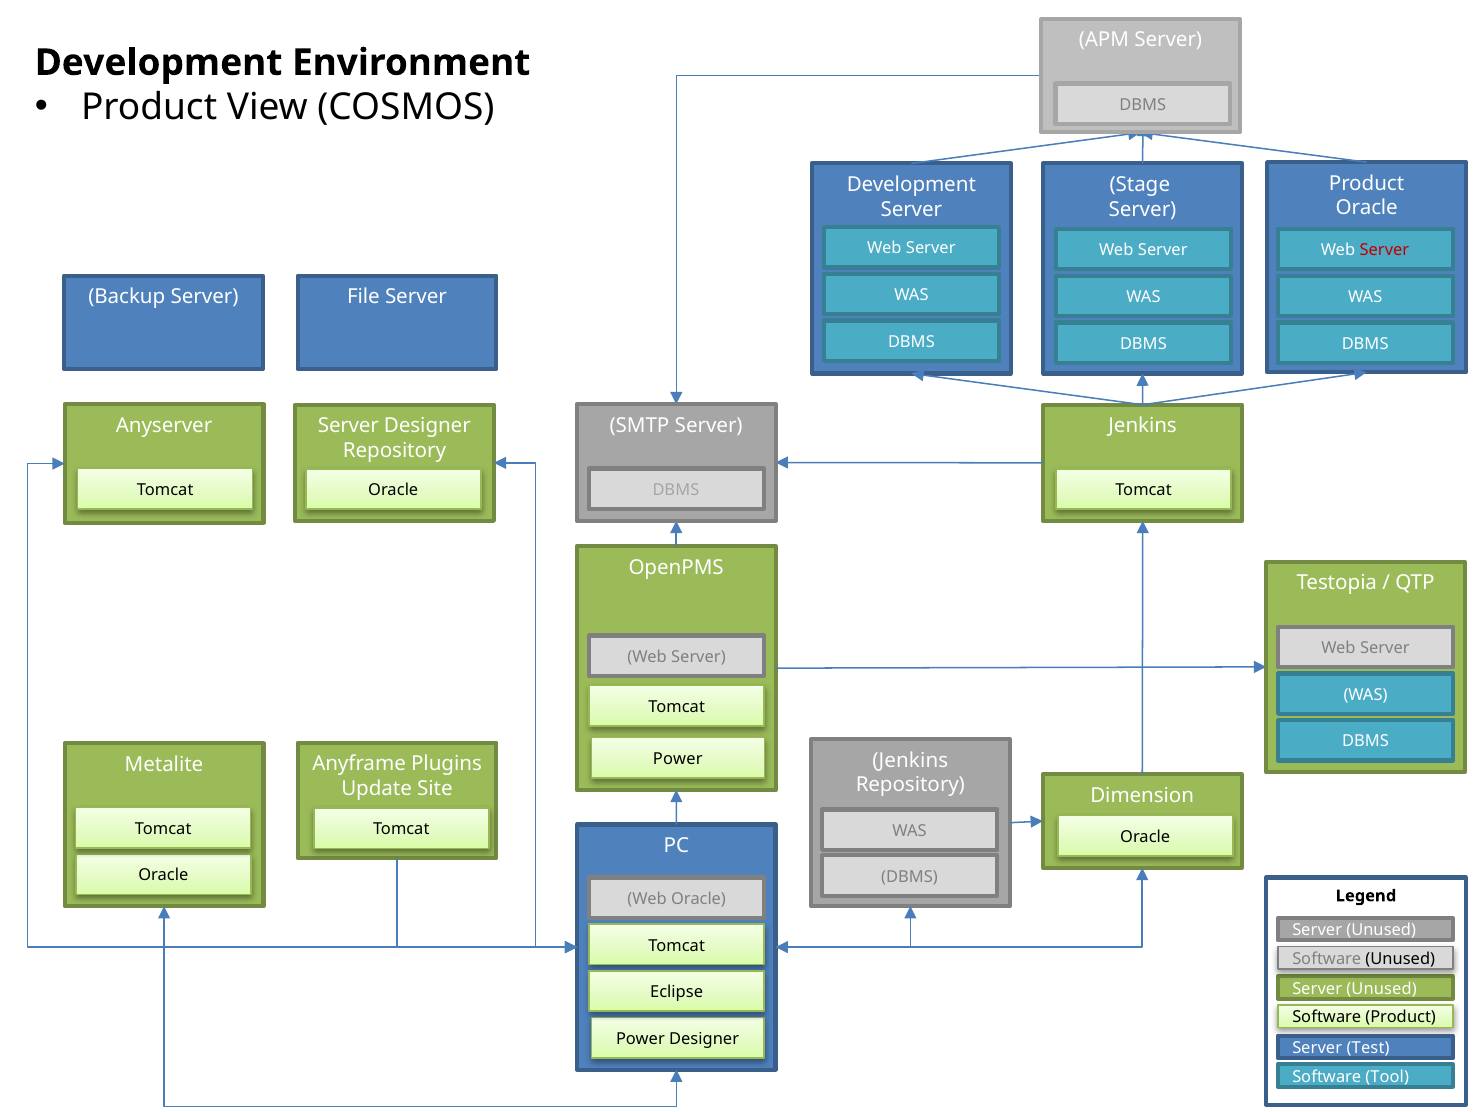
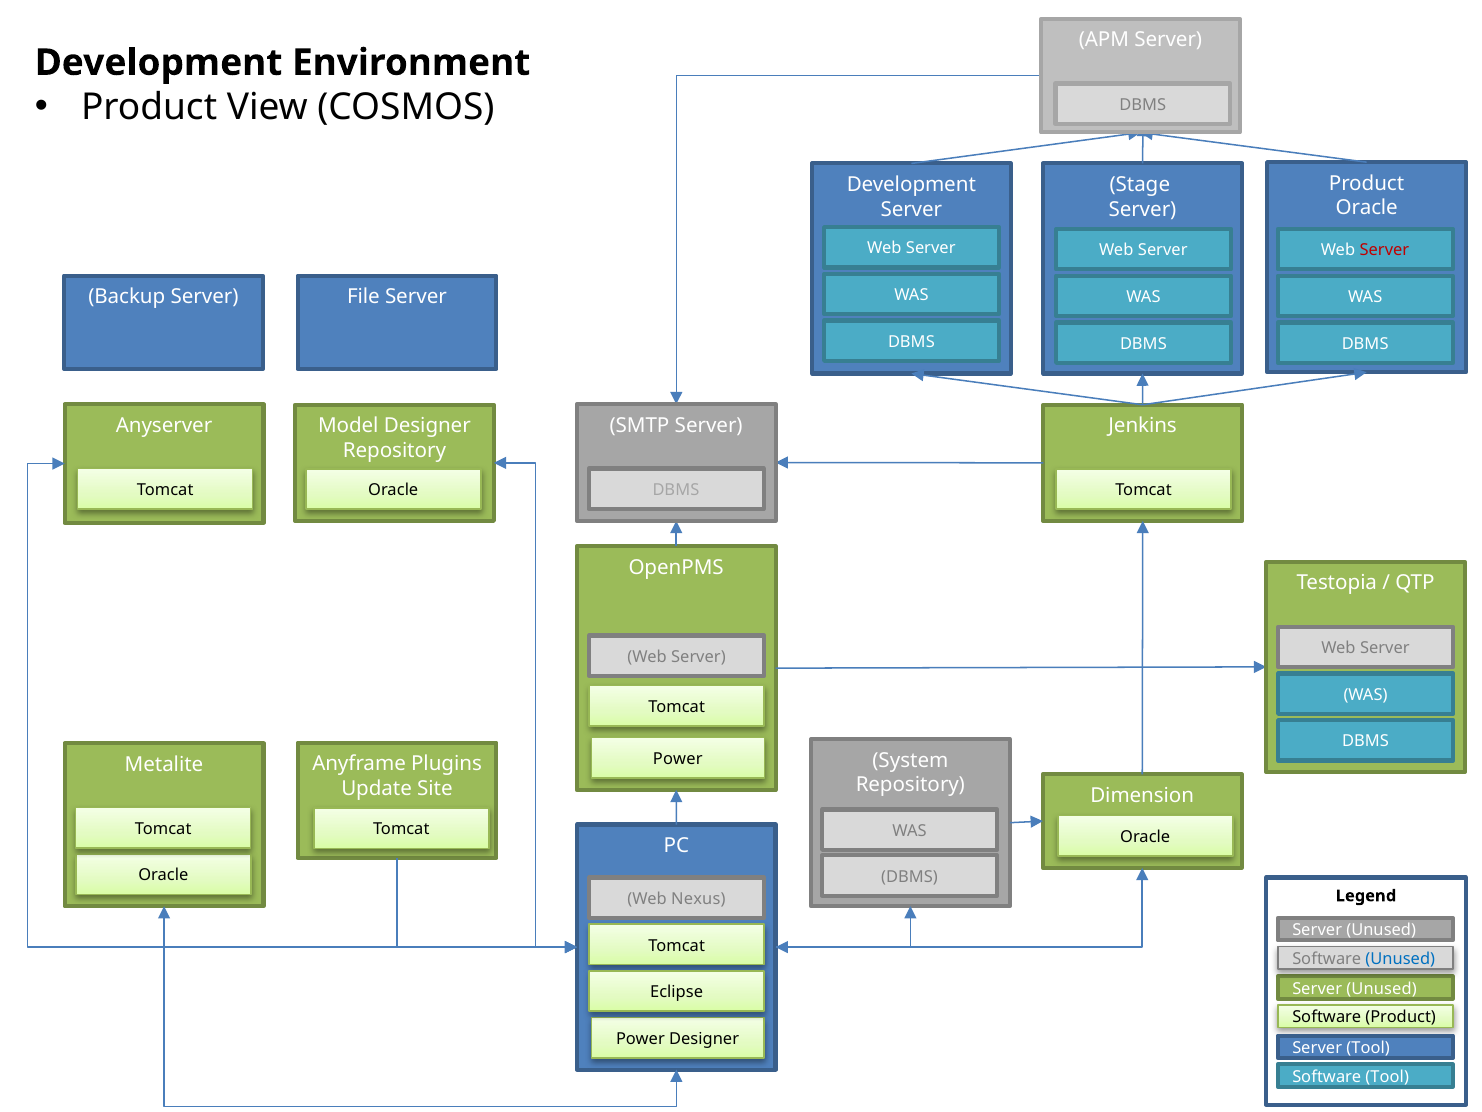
Server: Server -> Model (348, 426)
Jenkins: Jenkins -> System (910, 760)
Web Oracle: Oracle -> Nexus (698, 898)
Unused colour: black -> blue (1400, 959)
Server Test: Test -> Tool (1368, 1047)
